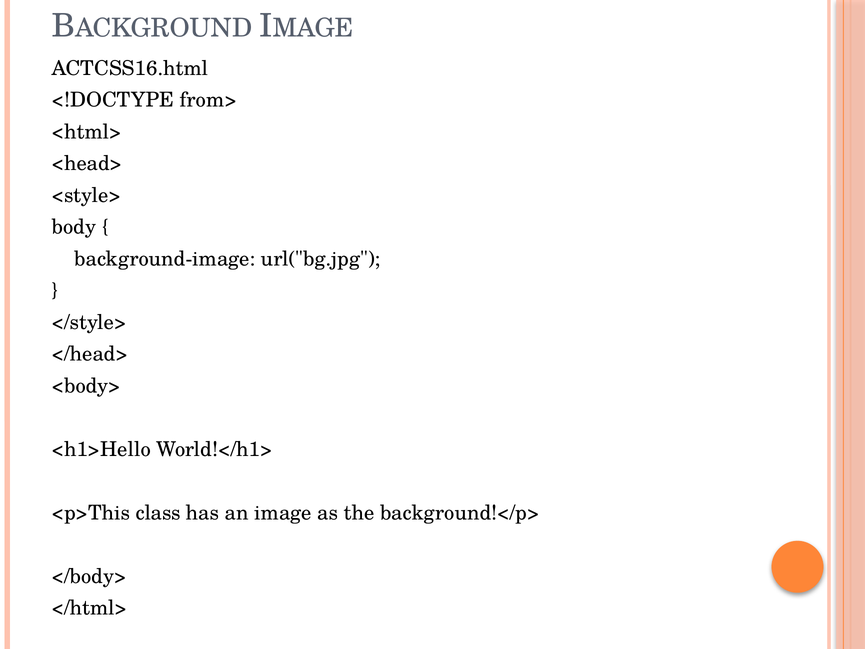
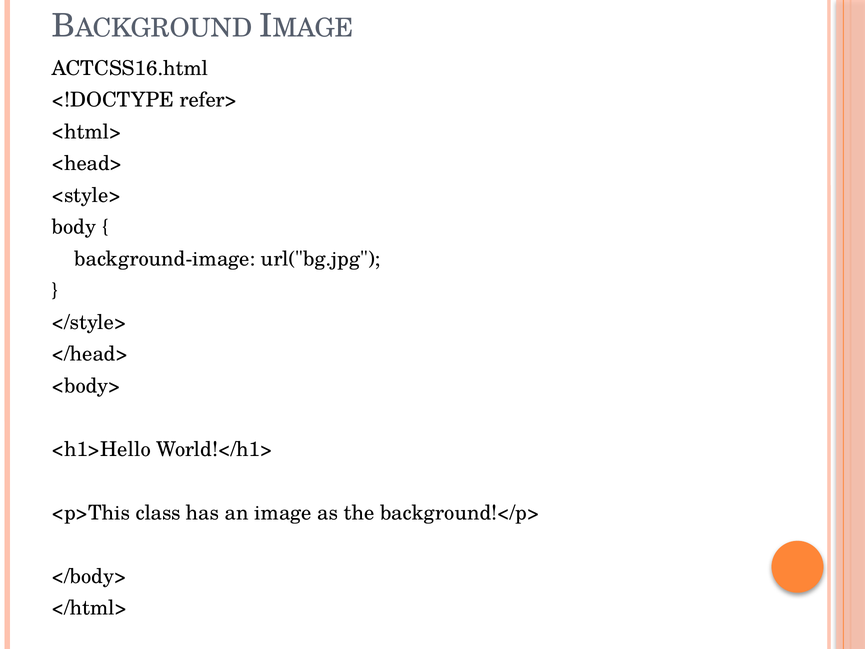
from>: from> -> refer> (208, 100)
